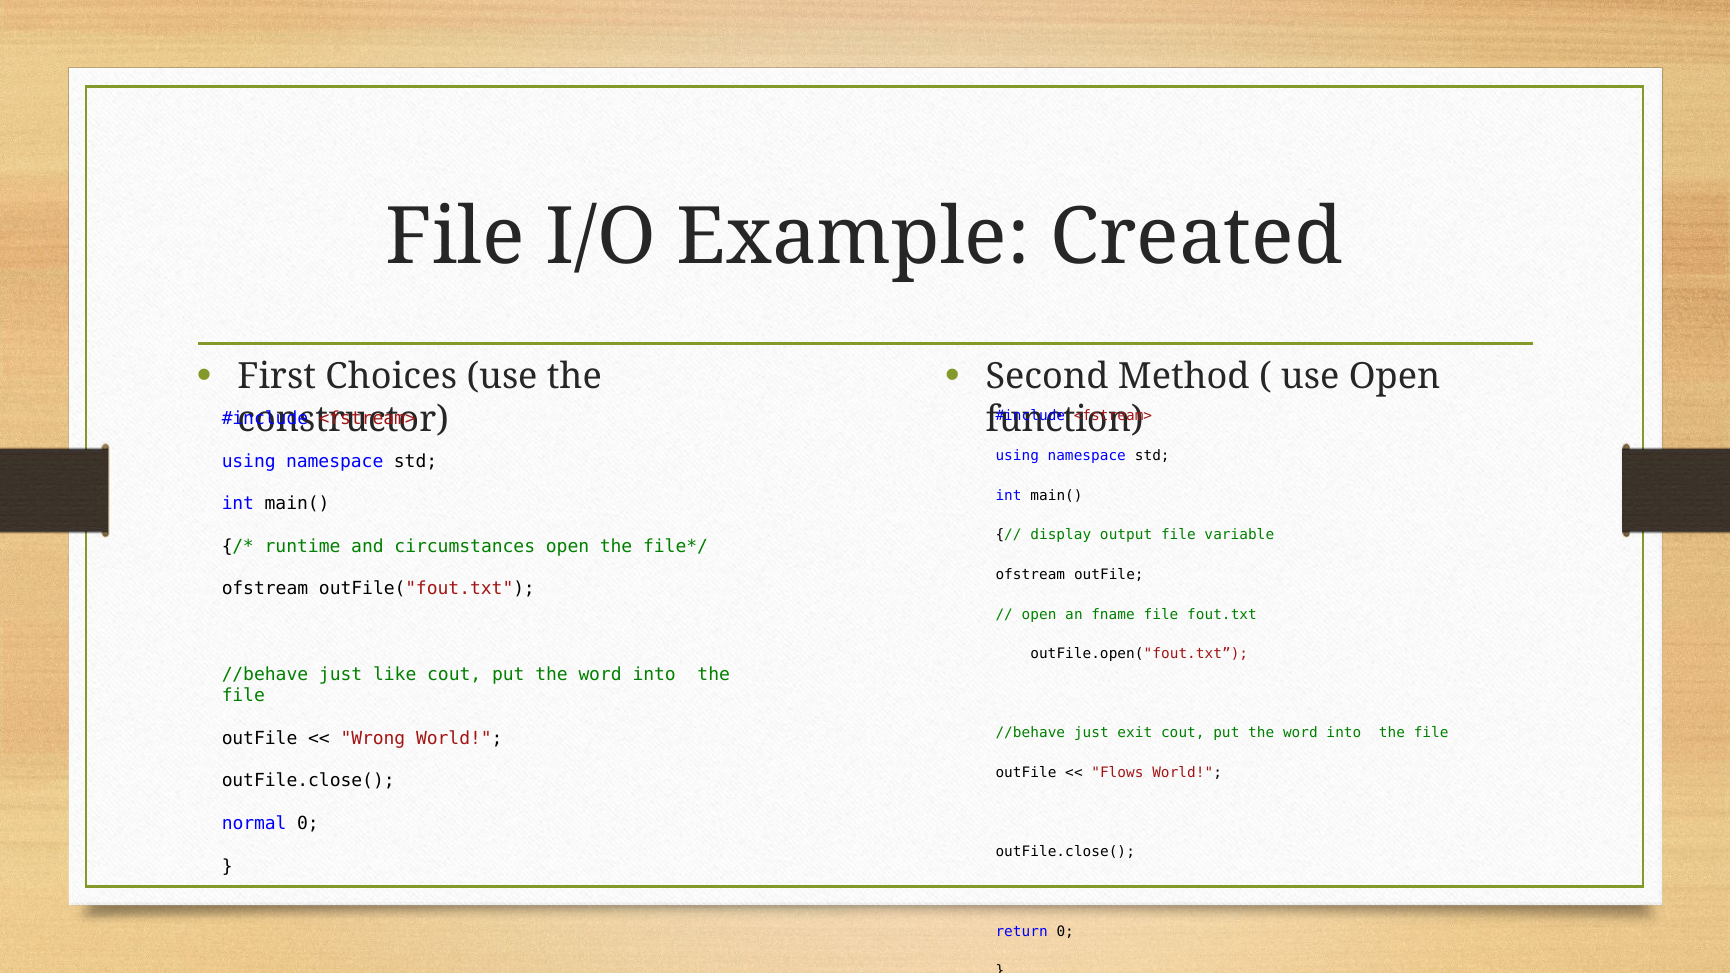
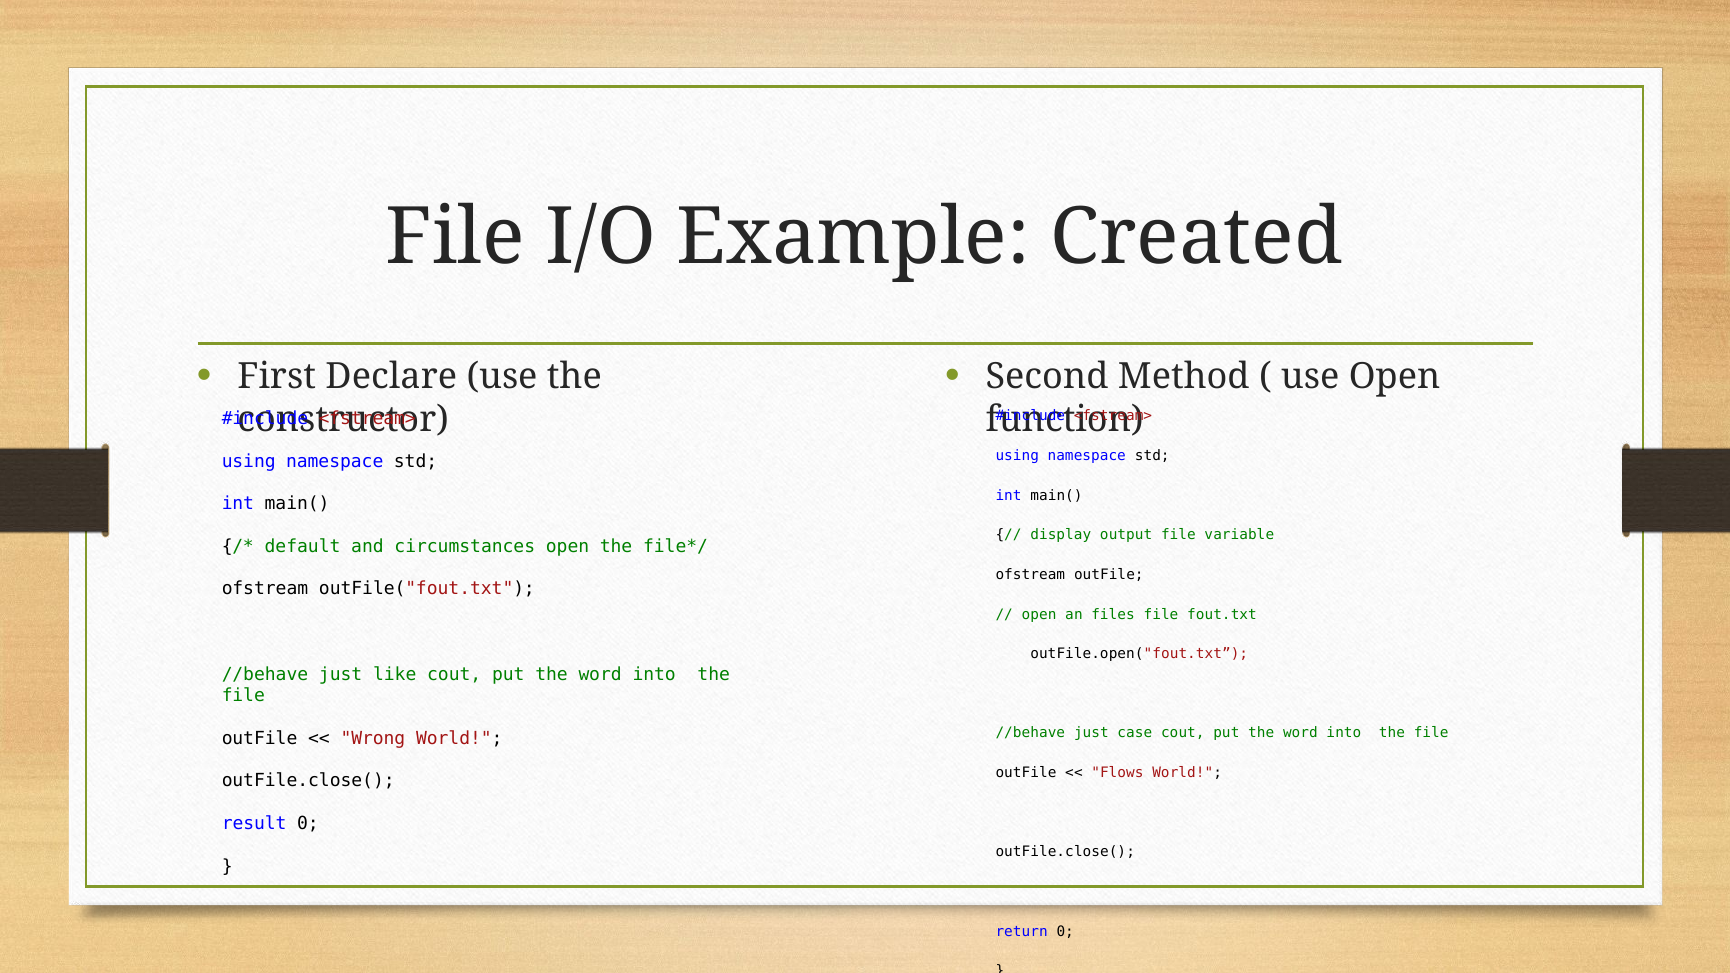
Choices: Choices -> Declare (391, 376)
runtime: runtime -> default (303, 546)
fname: fname -> files (1113, 614)
exit: exit -> case (1135, 733)
normal: normal -> result (254, 824)
